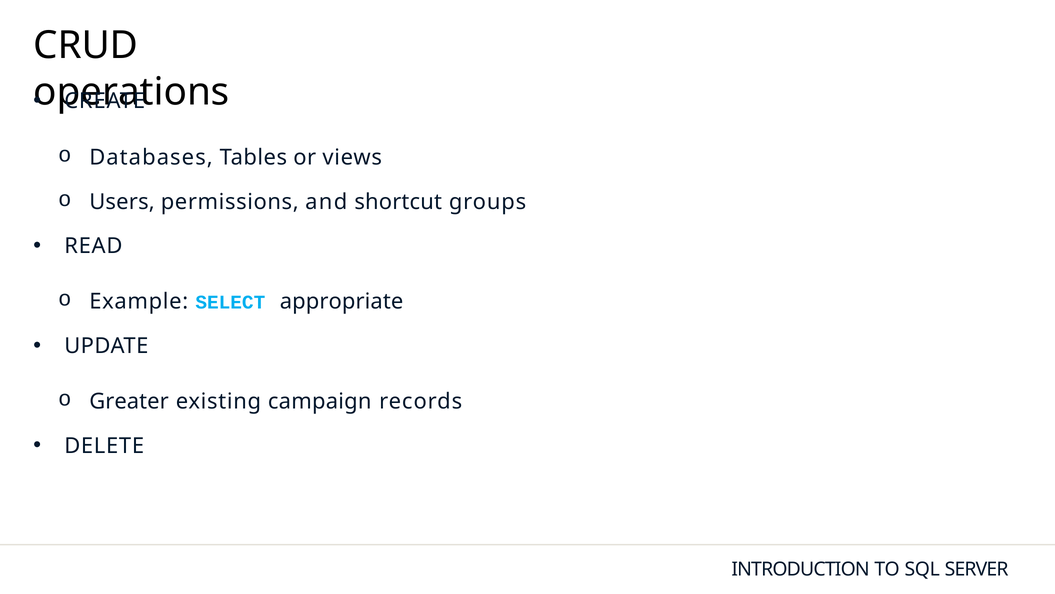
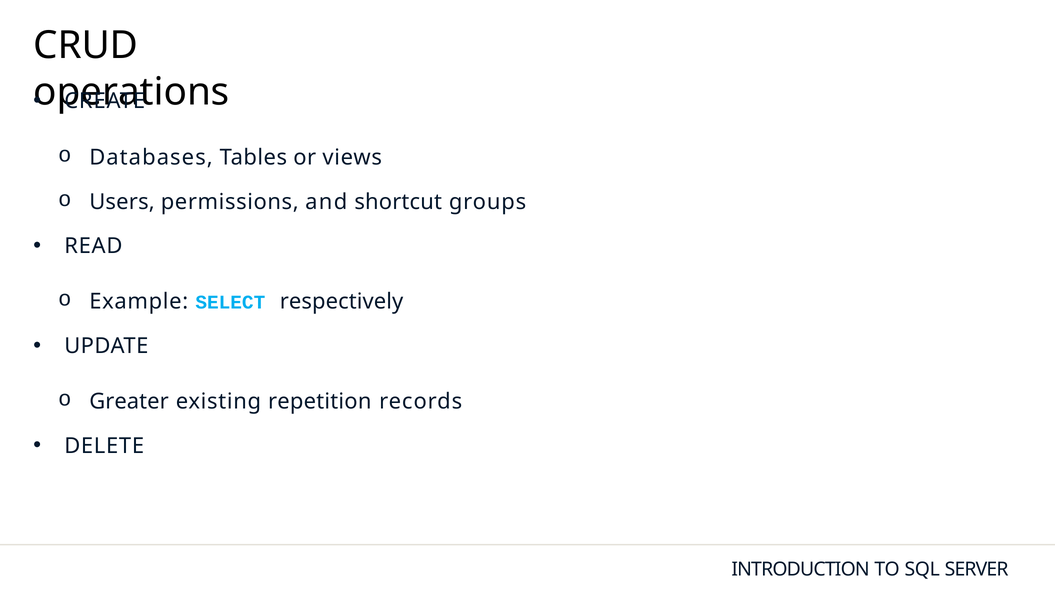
appropriate: appropriate -> respectively (342, 302)
campaign: campaign -> repetition (320, 402)
